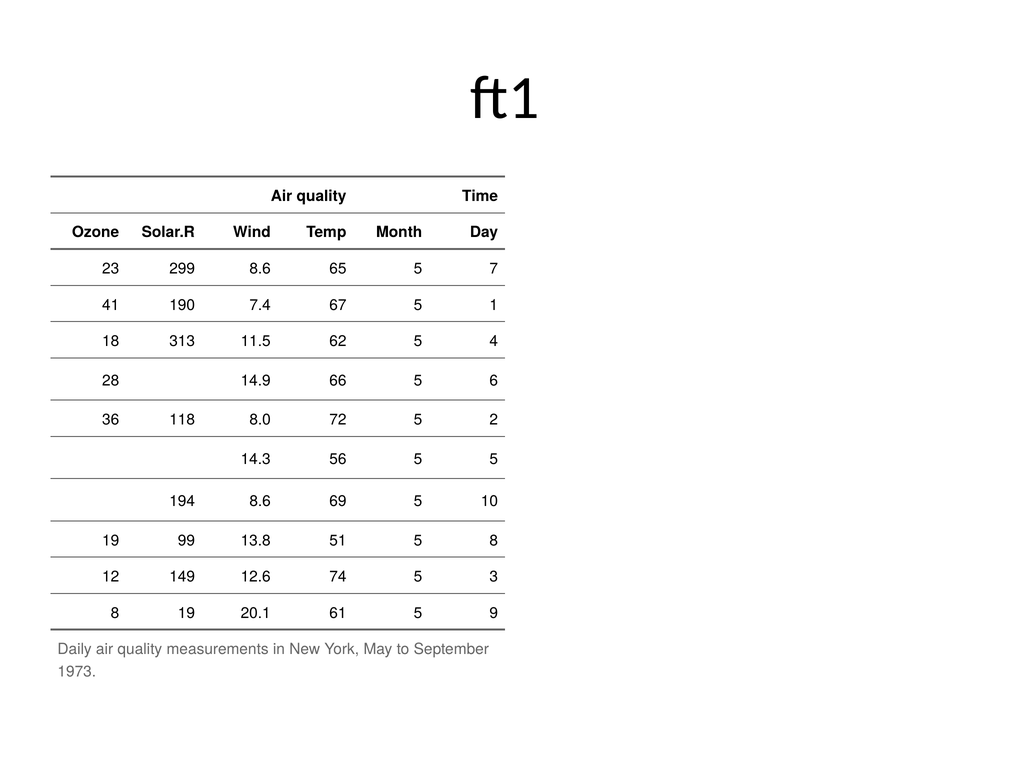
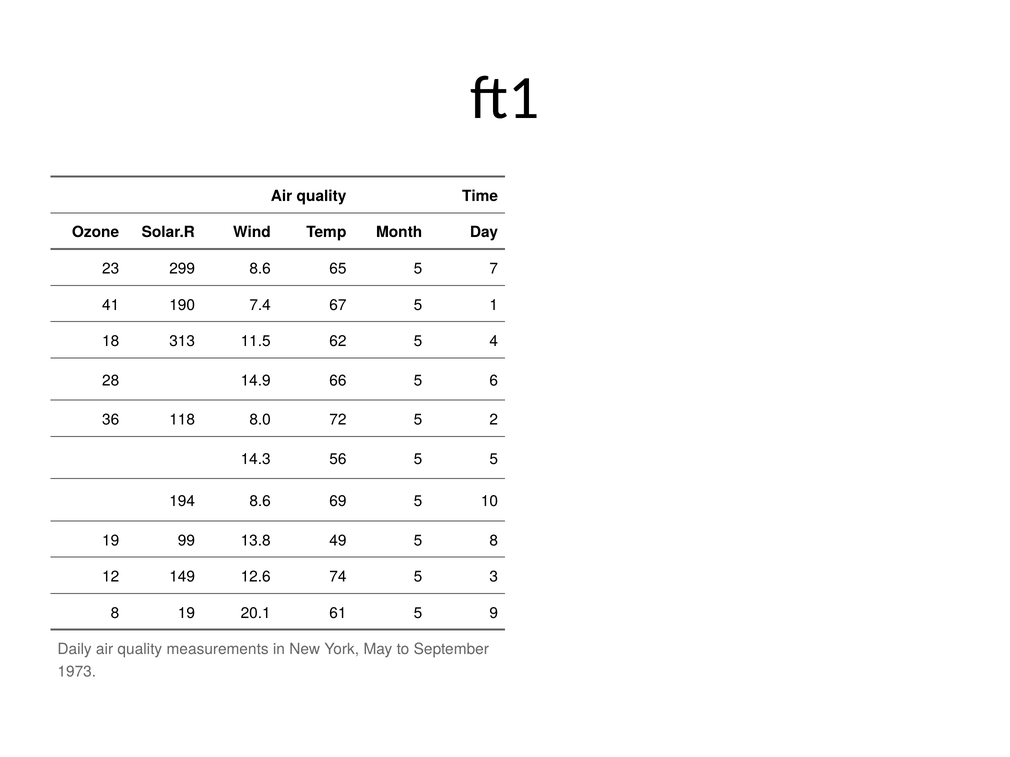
51: 51 -> 49 (338, 541)
